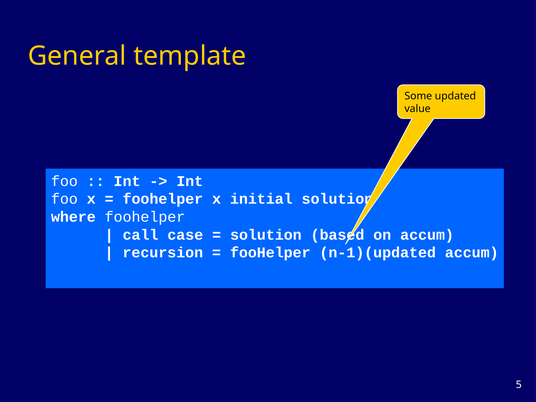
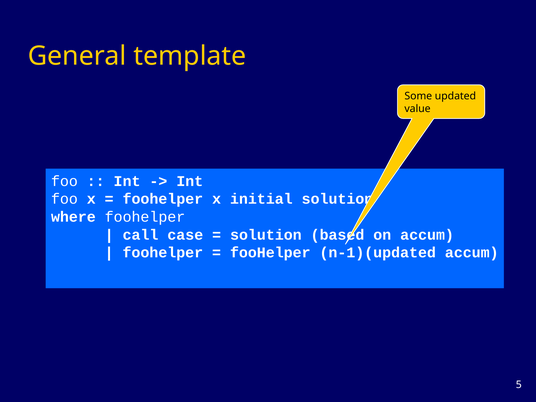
recursion: recursion -> foohelper (163, 253)
